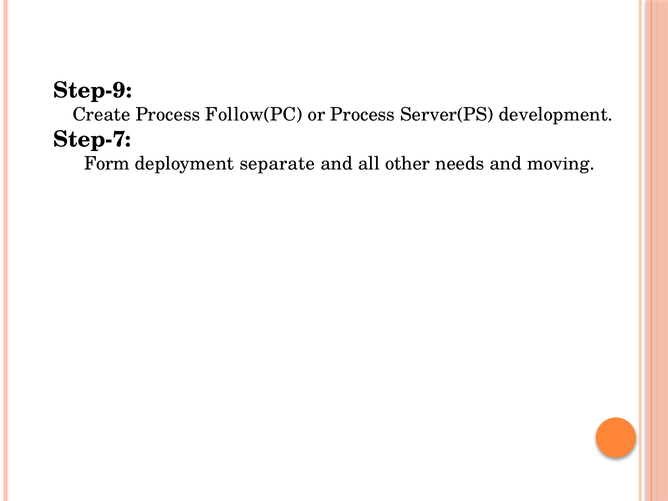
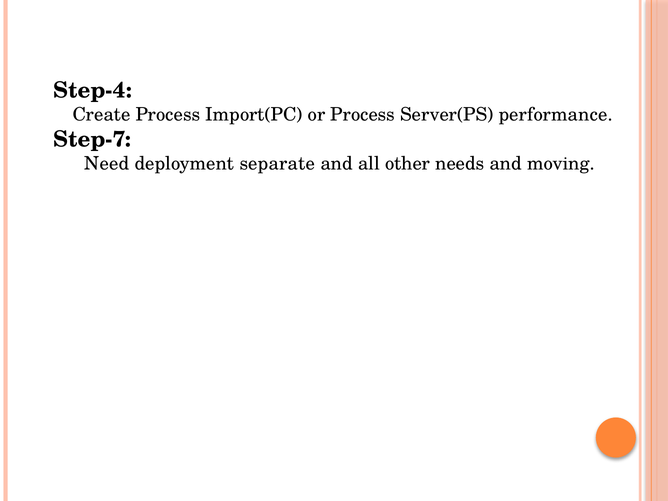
Step-9: Step-9 -> Step-4 (93, 91)
Follow(PC: Follow(PC -> Import(PC (254, 115)
development: development -> performance (556, 115)
Form: Form -> Need (107, 164)
